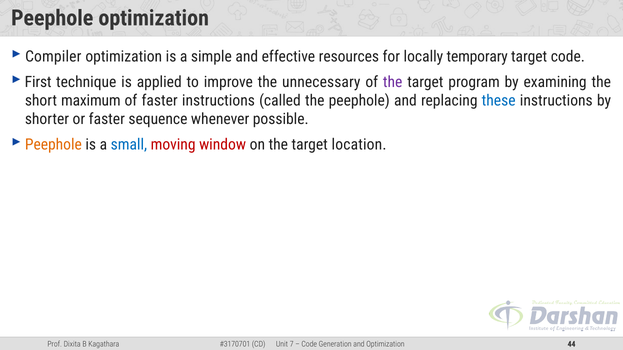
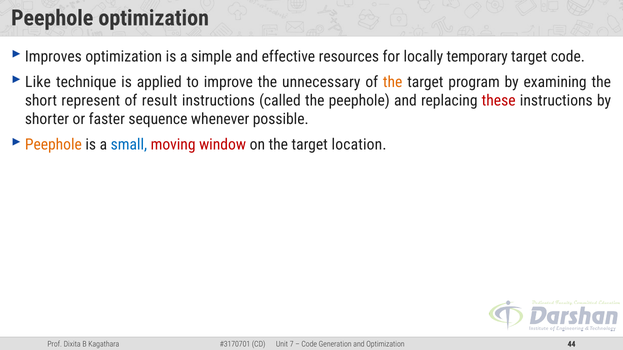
Compiler: Compiler -> Improves (53, 57)
First: First -> Like (38, 82)
the colour: purple -> orange (393, 82)
maximum: maximum -> represent (91, 101)
of faster: faster -> result (160, 101)
these colour: blue -> red (499, 101)
